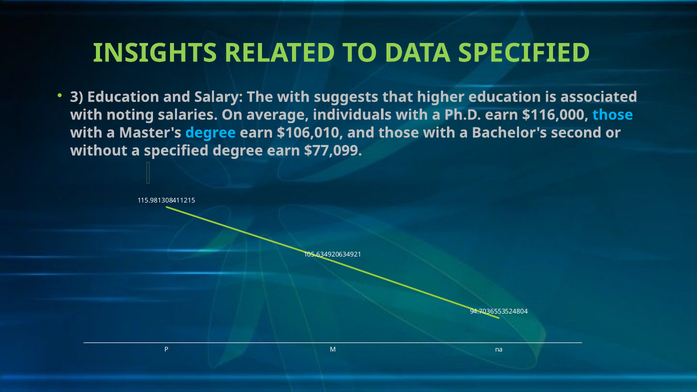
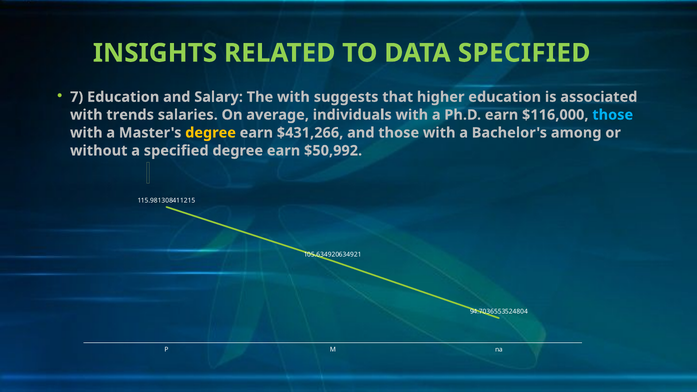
3: 3 -> 7 (77, 97)
noting: noting -> trends (130, 115)
degree colour: light blue -> yellow (211, 133)
$106,010: $106,010 -> $431,266 (310, 133)
second: second -> among (576, 133)
$77,099: $77,099 -> $50,992 (333, 151)
